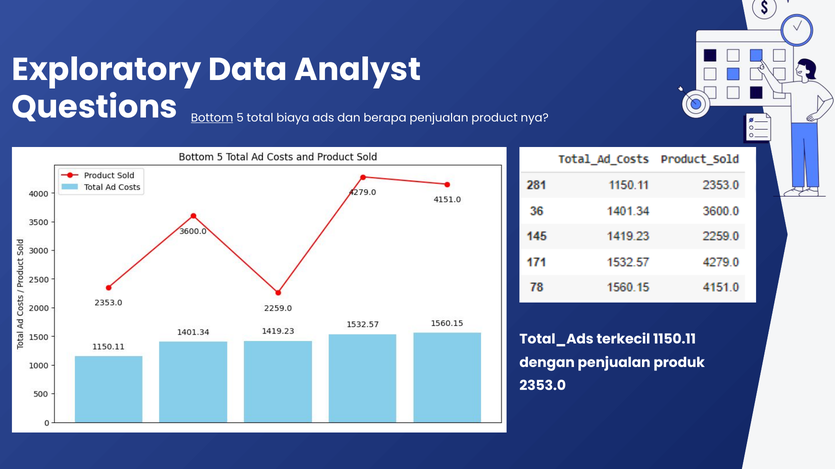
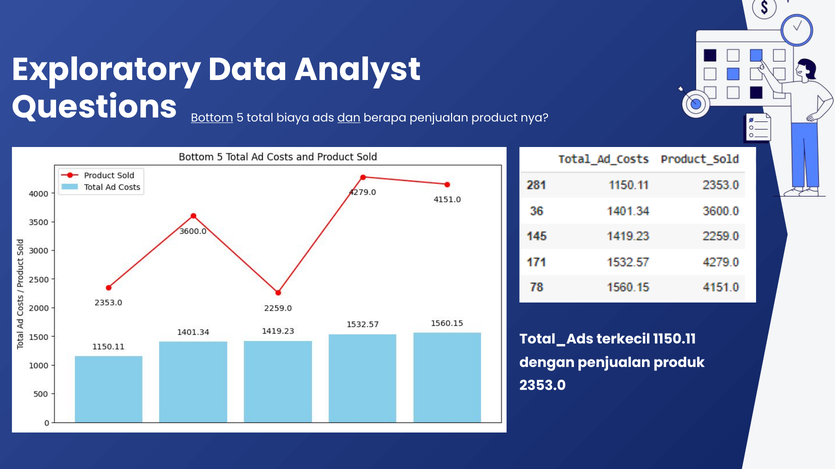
dan underline: none -> present (349, 118)
